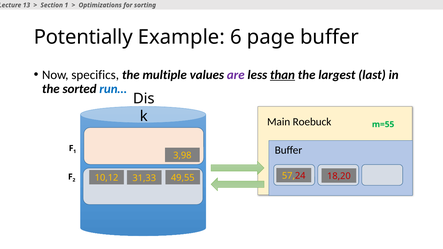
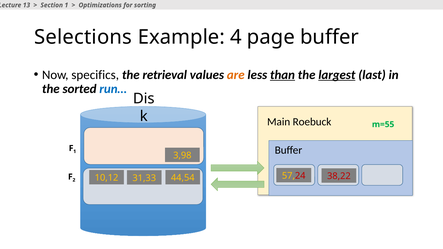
Potentially: Potentially -> Selections (83, 37)
6: 6 -> 4 (236, 37)
multiple: multiple -> retrieval (165, 75)
are colour: purple -> orange (236, 75)
largest underline: none -> present (337, 75)
49,55: 49,55 -> 44,54 (183, 178)
18,20: 18,20 -> 38,22 (339, 176)
